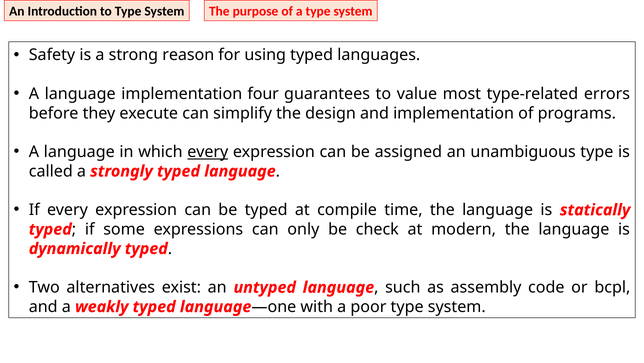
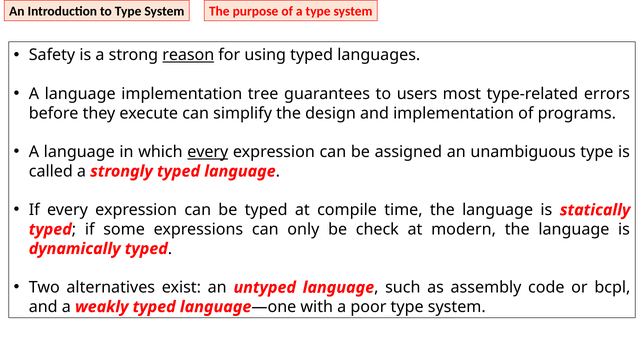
reason underline: none -> present (188, 55)
four: four -> tree (263, 94)
value: value -> users (417, 94)
